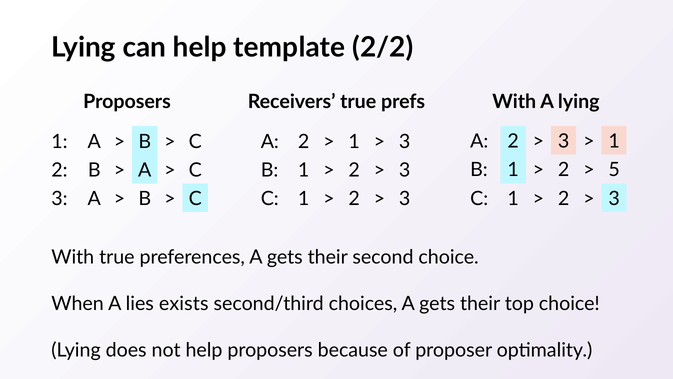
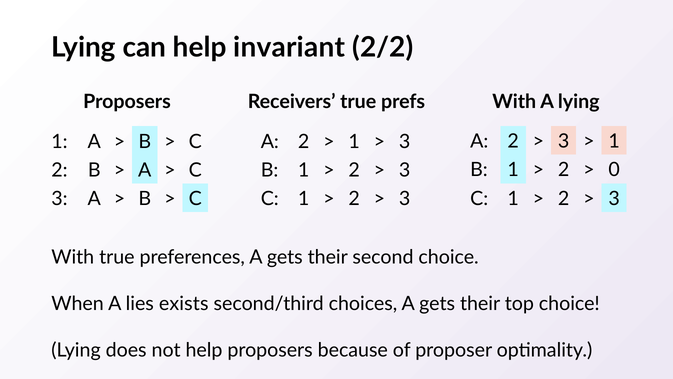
template: template -> invariant (289, 48)
5: 5 -> 0 (614, 170)
